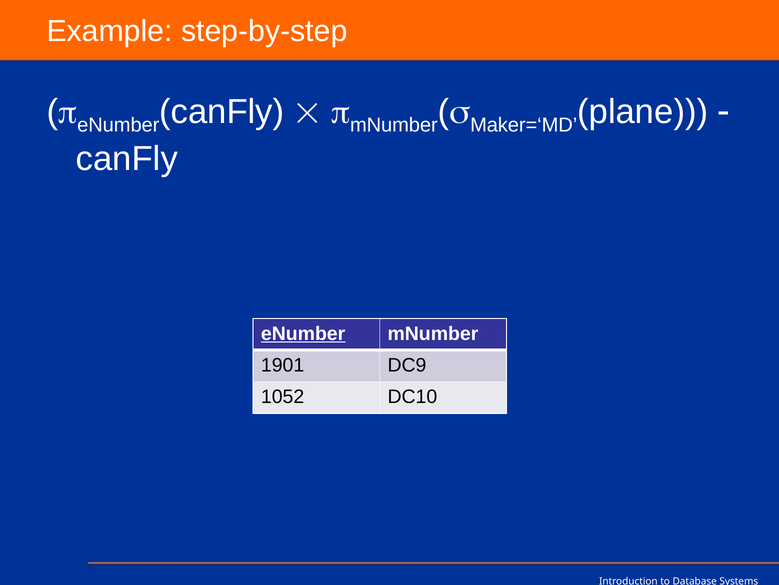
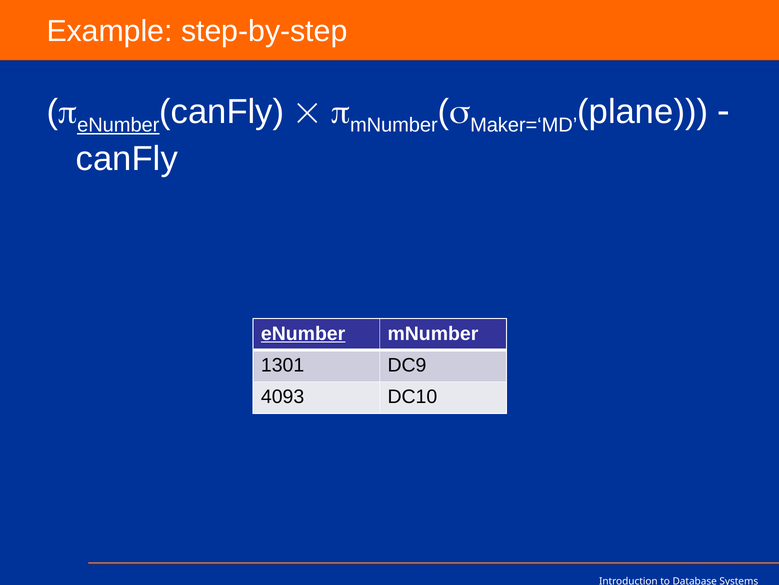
eNumber underline: none -> present (118, 125)
1901: 1901 -> 1301 (283, 365)
1052: 1052 -> 4093 (283, 396)
